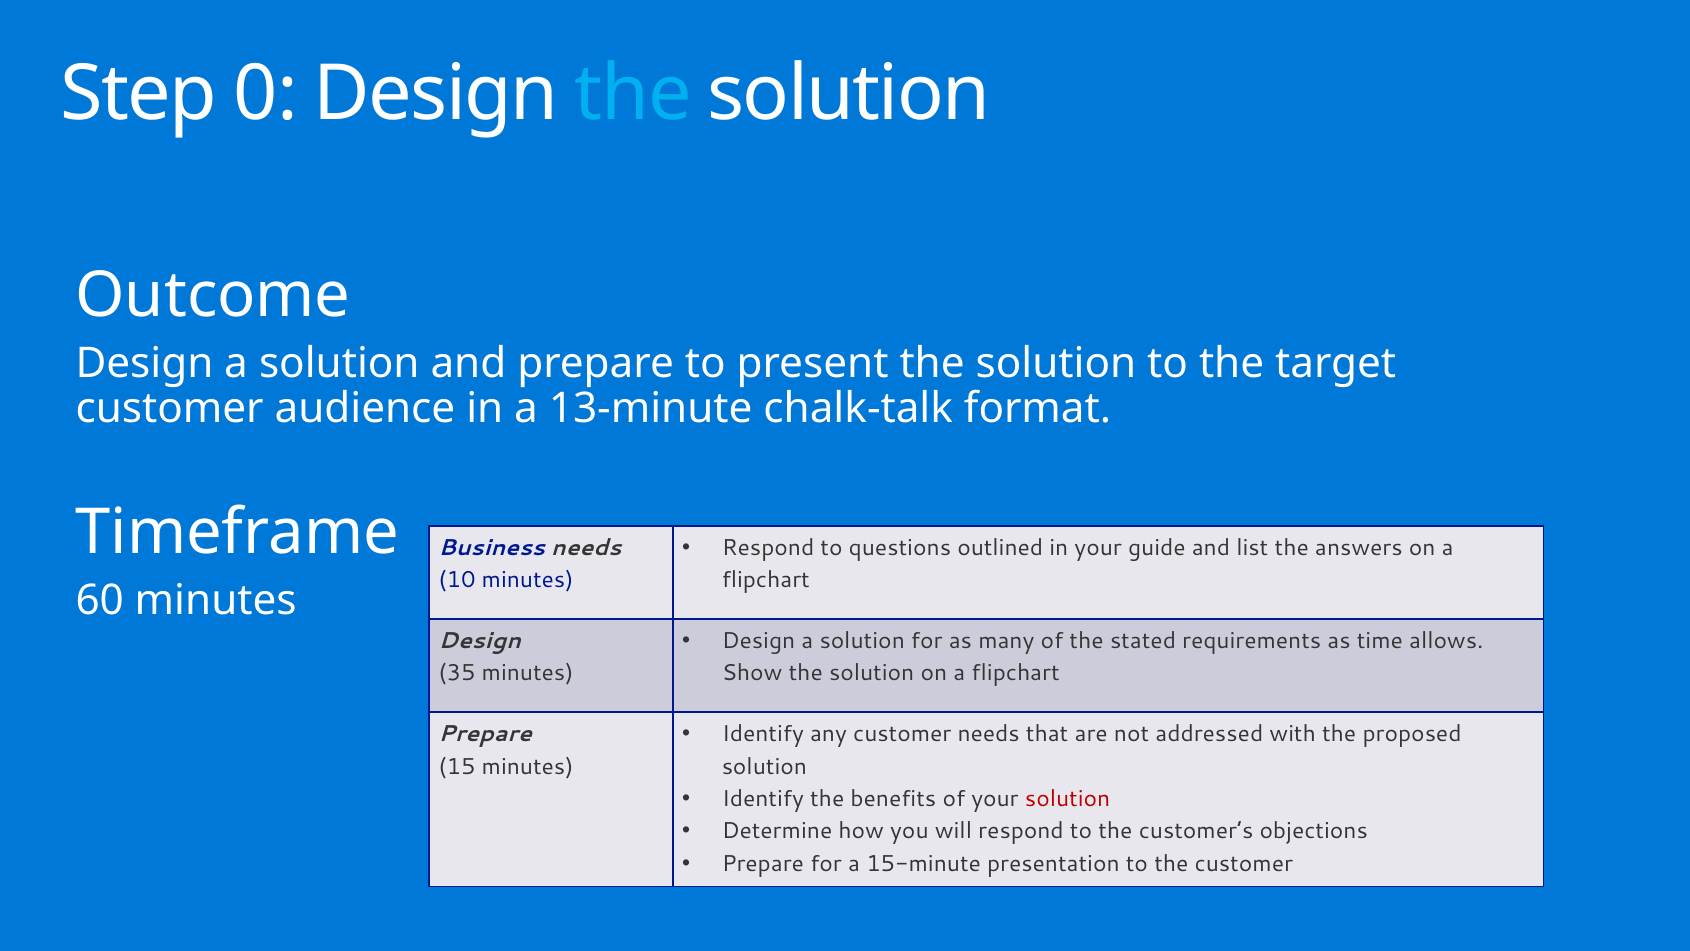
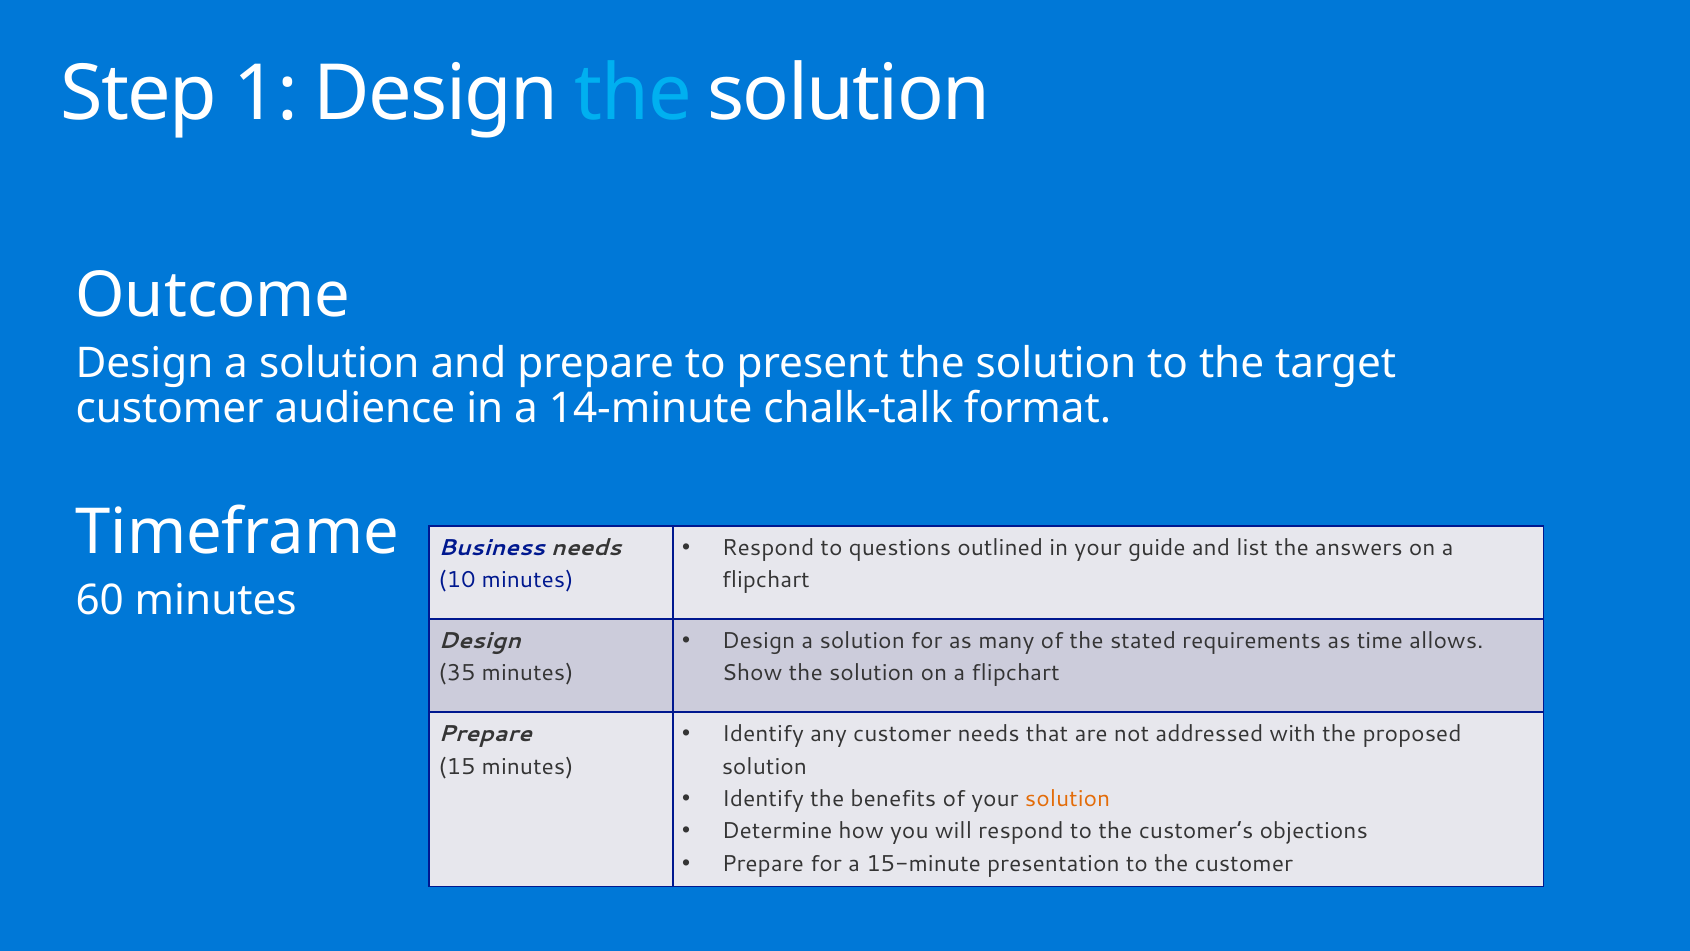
0: 0 -> 1 (266, 94)
13-minute: 13-minute -> 14-minute (651, 409)
solution colour: red -> orange (1068, 799)
